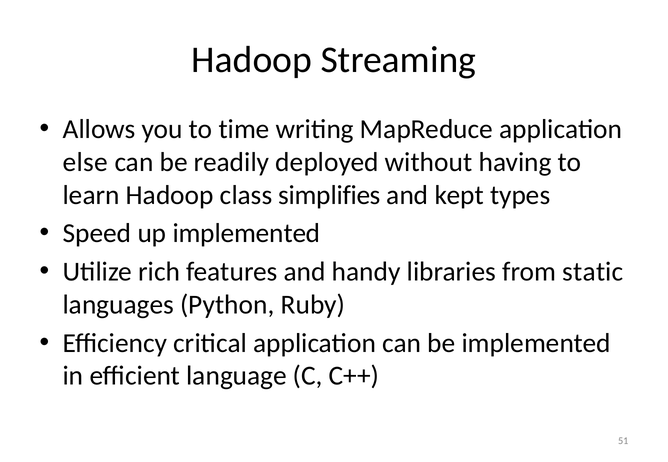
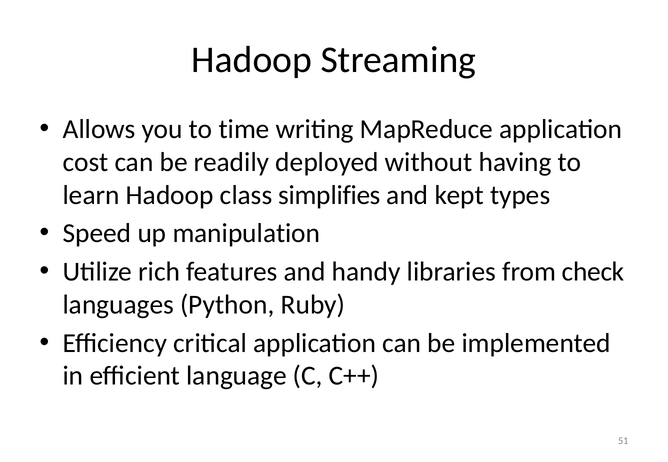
else: else -> cost (86, 162)
up implemented: implemented -> manipulation (246, 234)
static: static -> check (593, 272)
